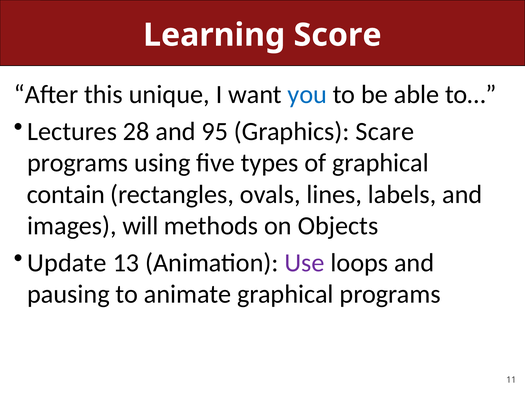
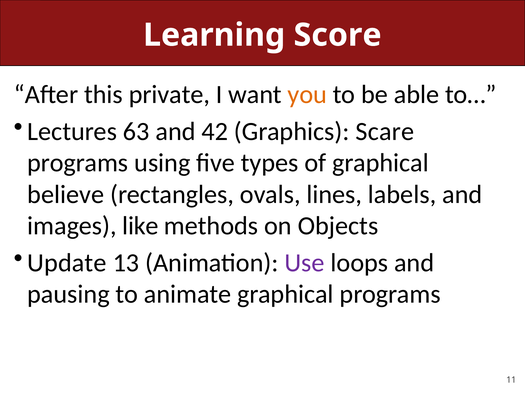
unique: unique -> private (169, 95)
you colour: blue -> orange (307, 95)
28: 28 -> 63 (136, 131)
95: 95 -> 42 (215, 131)
contain: contain -> believe (66, 194)
will: will -> like (140, 226)
